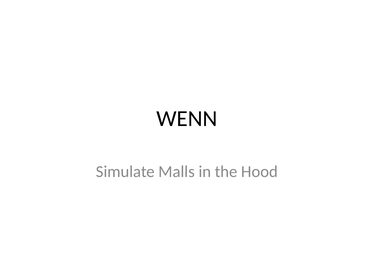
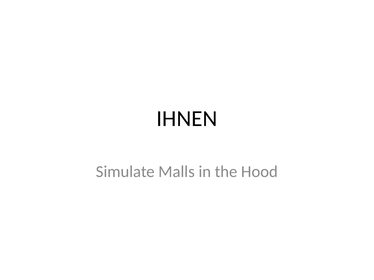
WENN: WENN -> IHNEN (187, 119)
